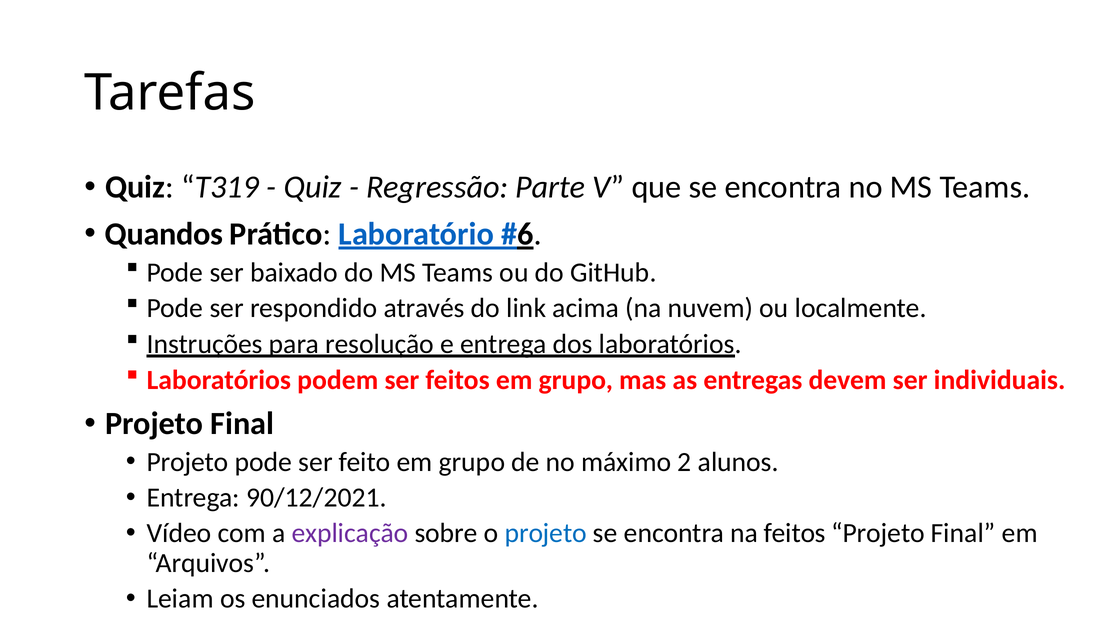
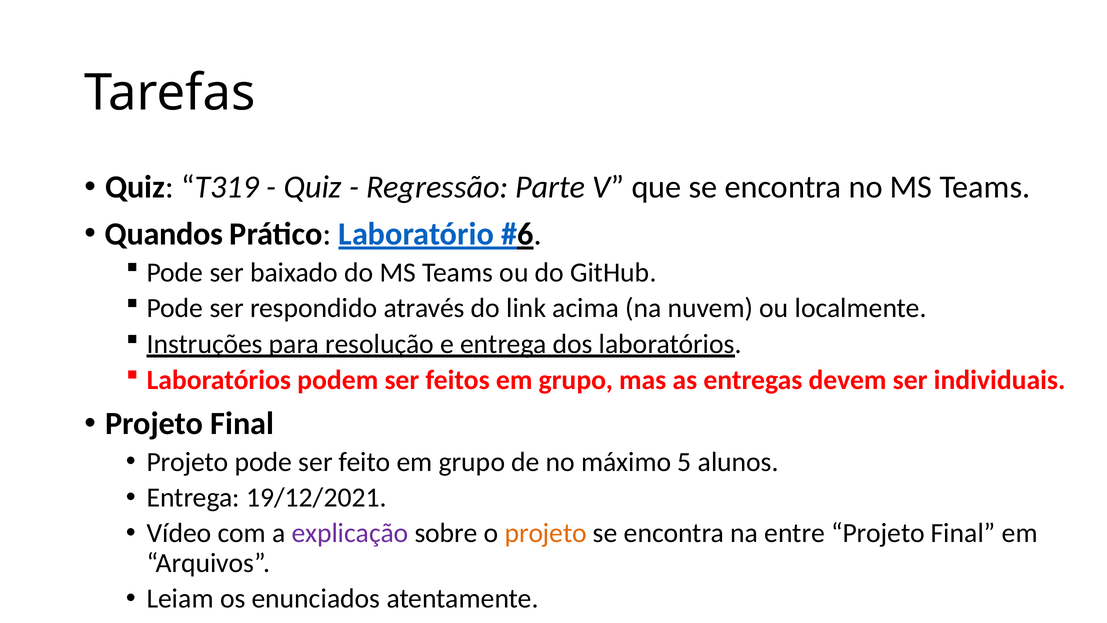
2: 2 -> 5 (685, 462)
90/12/2021: 90/12/2021 -> 19/12/2021 (316, 497)
projeto colour: blue -> orange (546, 533)
na feitos: feitos -> entre (795, 533)
